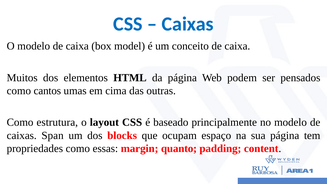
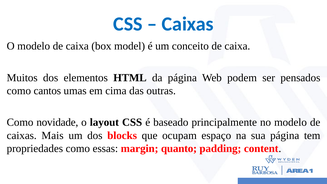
estrutura: estrutura -> novidade (57, 122)
Span: Span -> Mais (53, 135)
